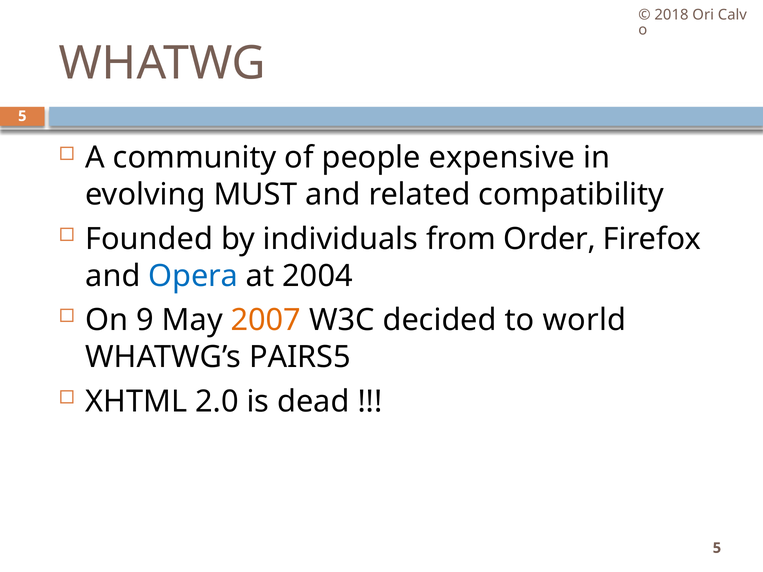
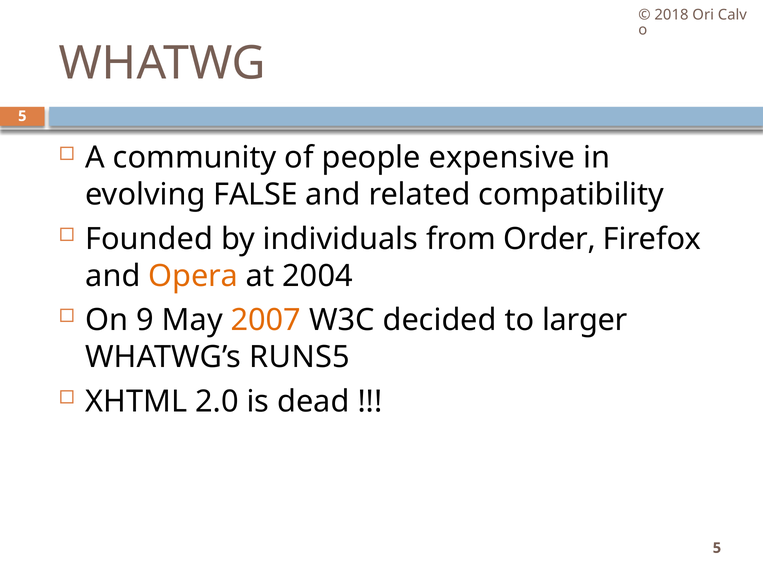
MUST: MUST -> FALSE (256, 195)
Opera colour: blue -> orange (193, 276)
world: world -> larger (585, 320)
PAIRS5: PAIRS5 -> RUNS5 (300, 357)
